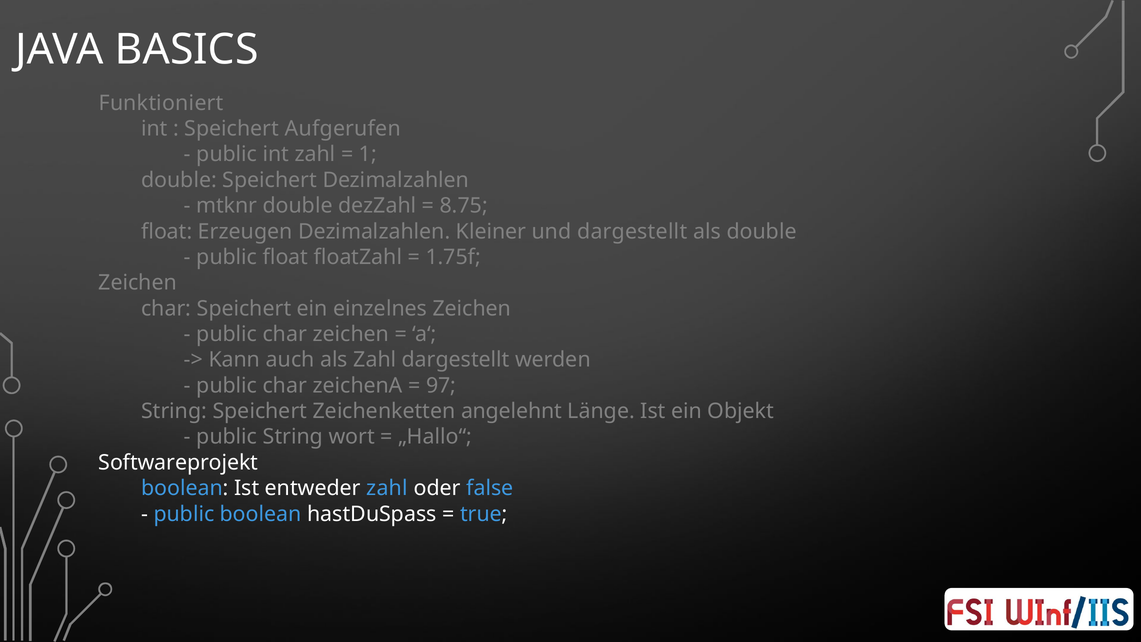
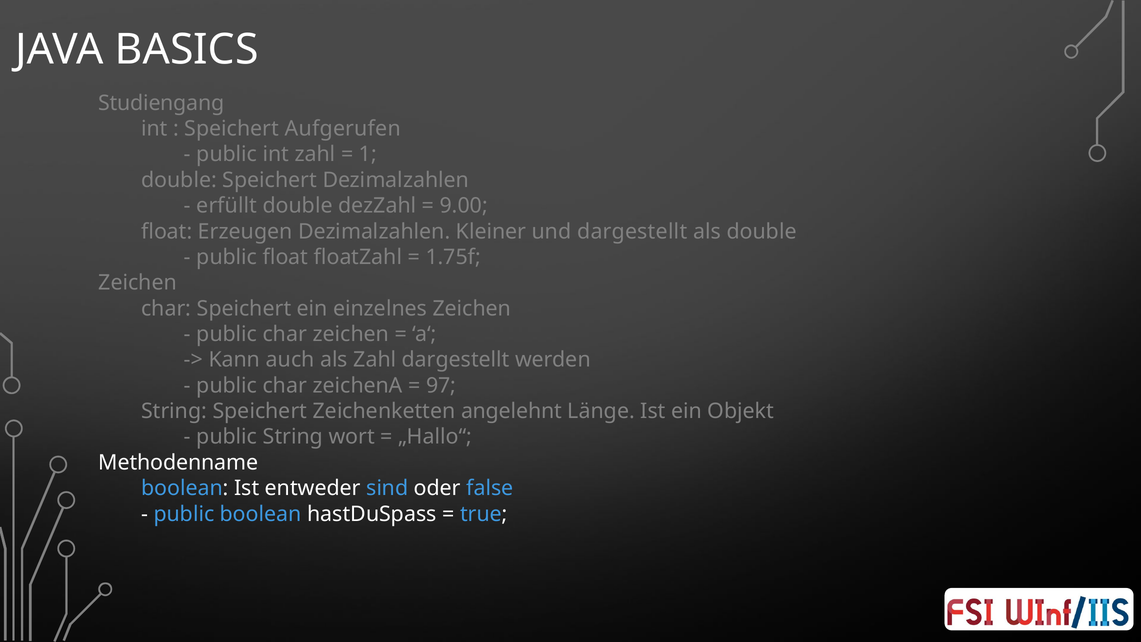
Funktioniert: Funktioniert -> Studiengang (161, 103)
mtknr: mtknr -> erfüllt (227, 206)
8.75: 8.75 -> 9.00 (464, 206)
Softwareprojekt: Softwareprojekt -> Methodenname (178, 462)
entweder zahl: zahl -> sind (387, 488)
